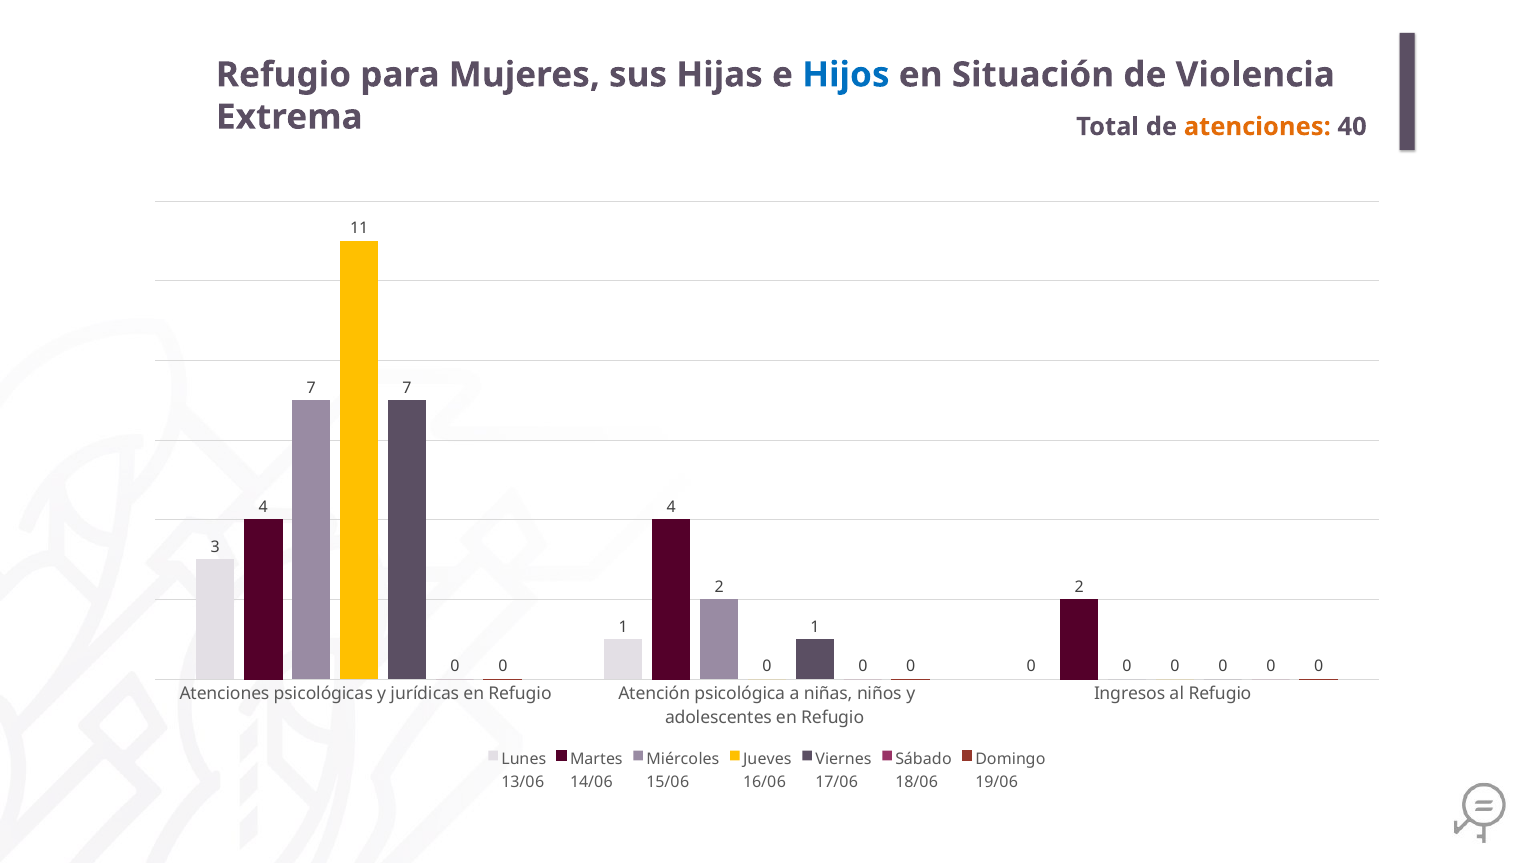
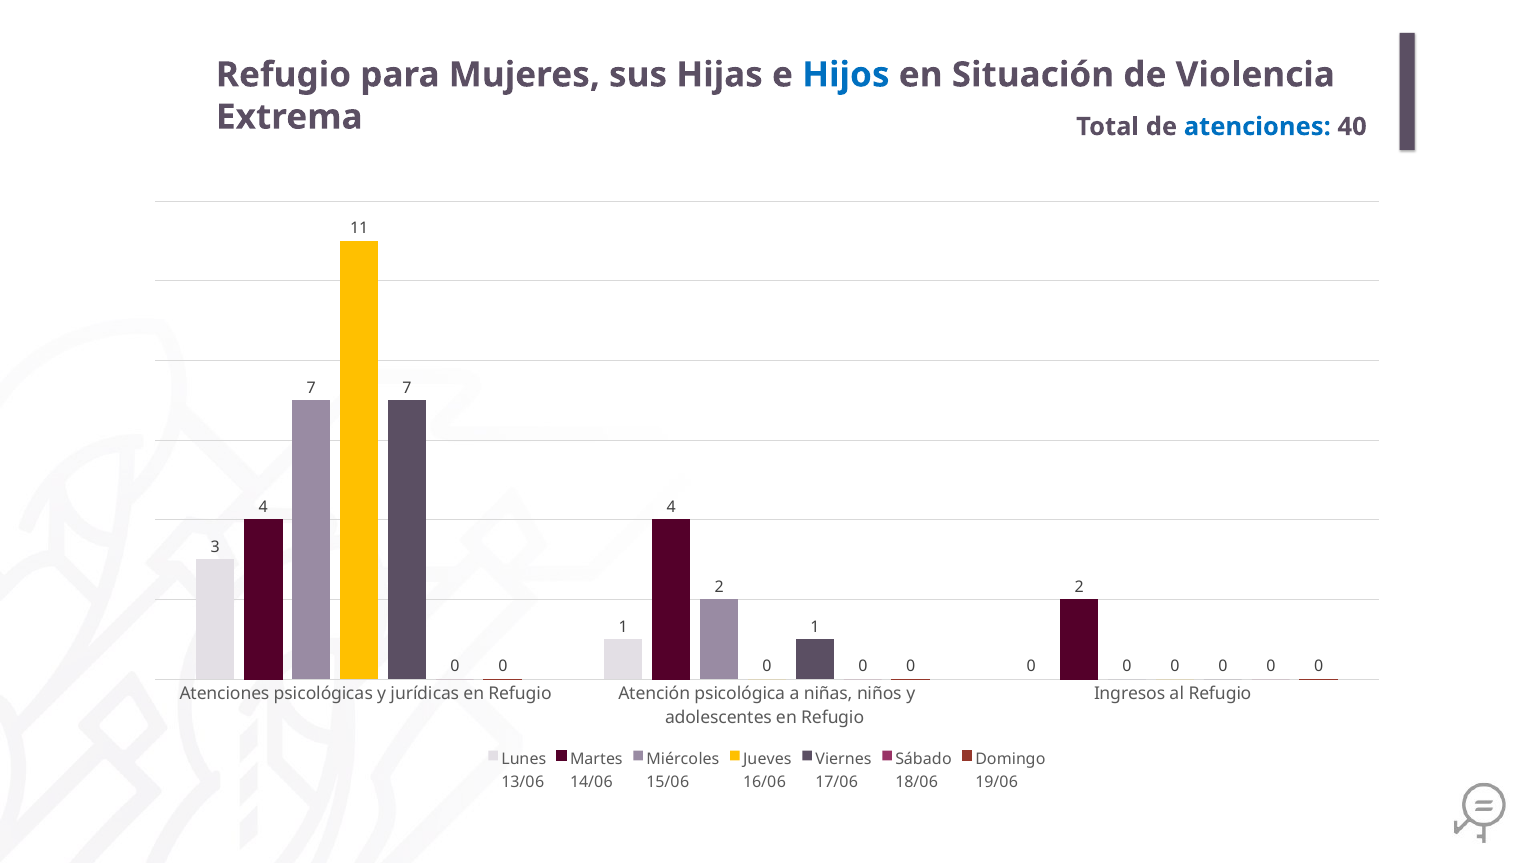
atenciones colour: orange -> blue (1257, 127)
